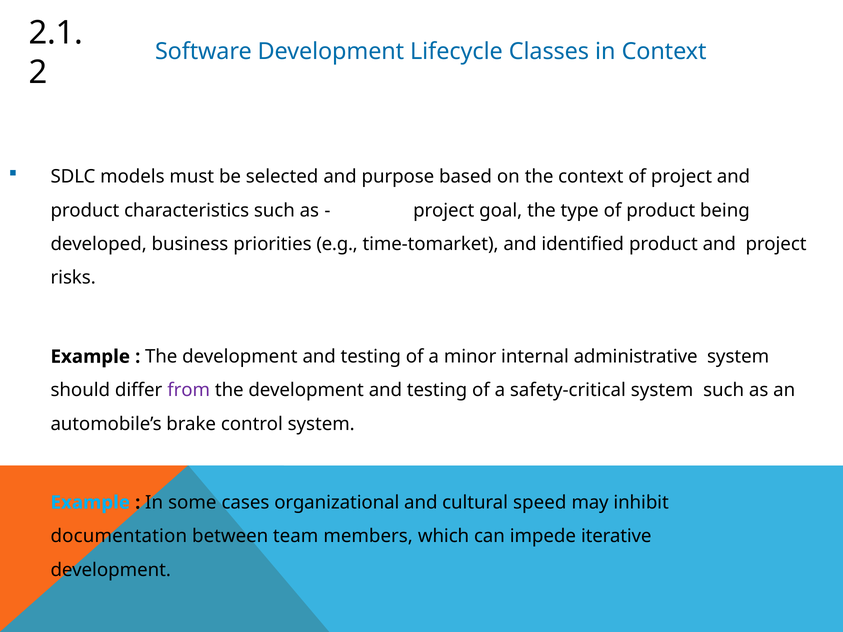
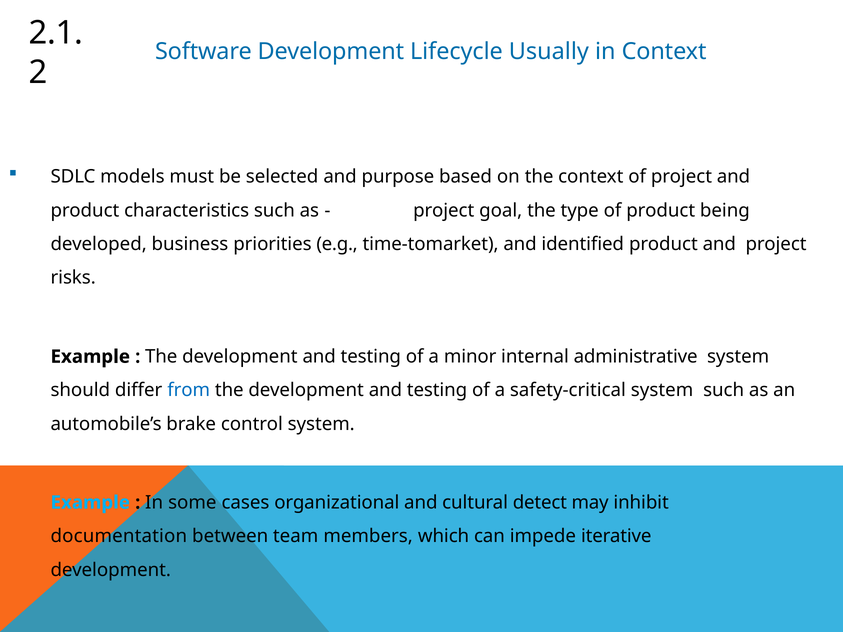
Classes: Classes -> Usually (549, 51)
from colour: purple -> blue (189, 390)
speed: speed -> detect (540, 503)
